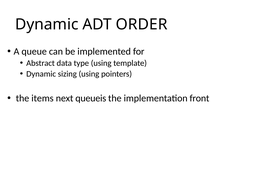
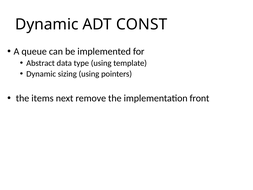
ORDER: ORDER -> CONST (142, 24)
queueis: queueis -> remove (91, 98)
